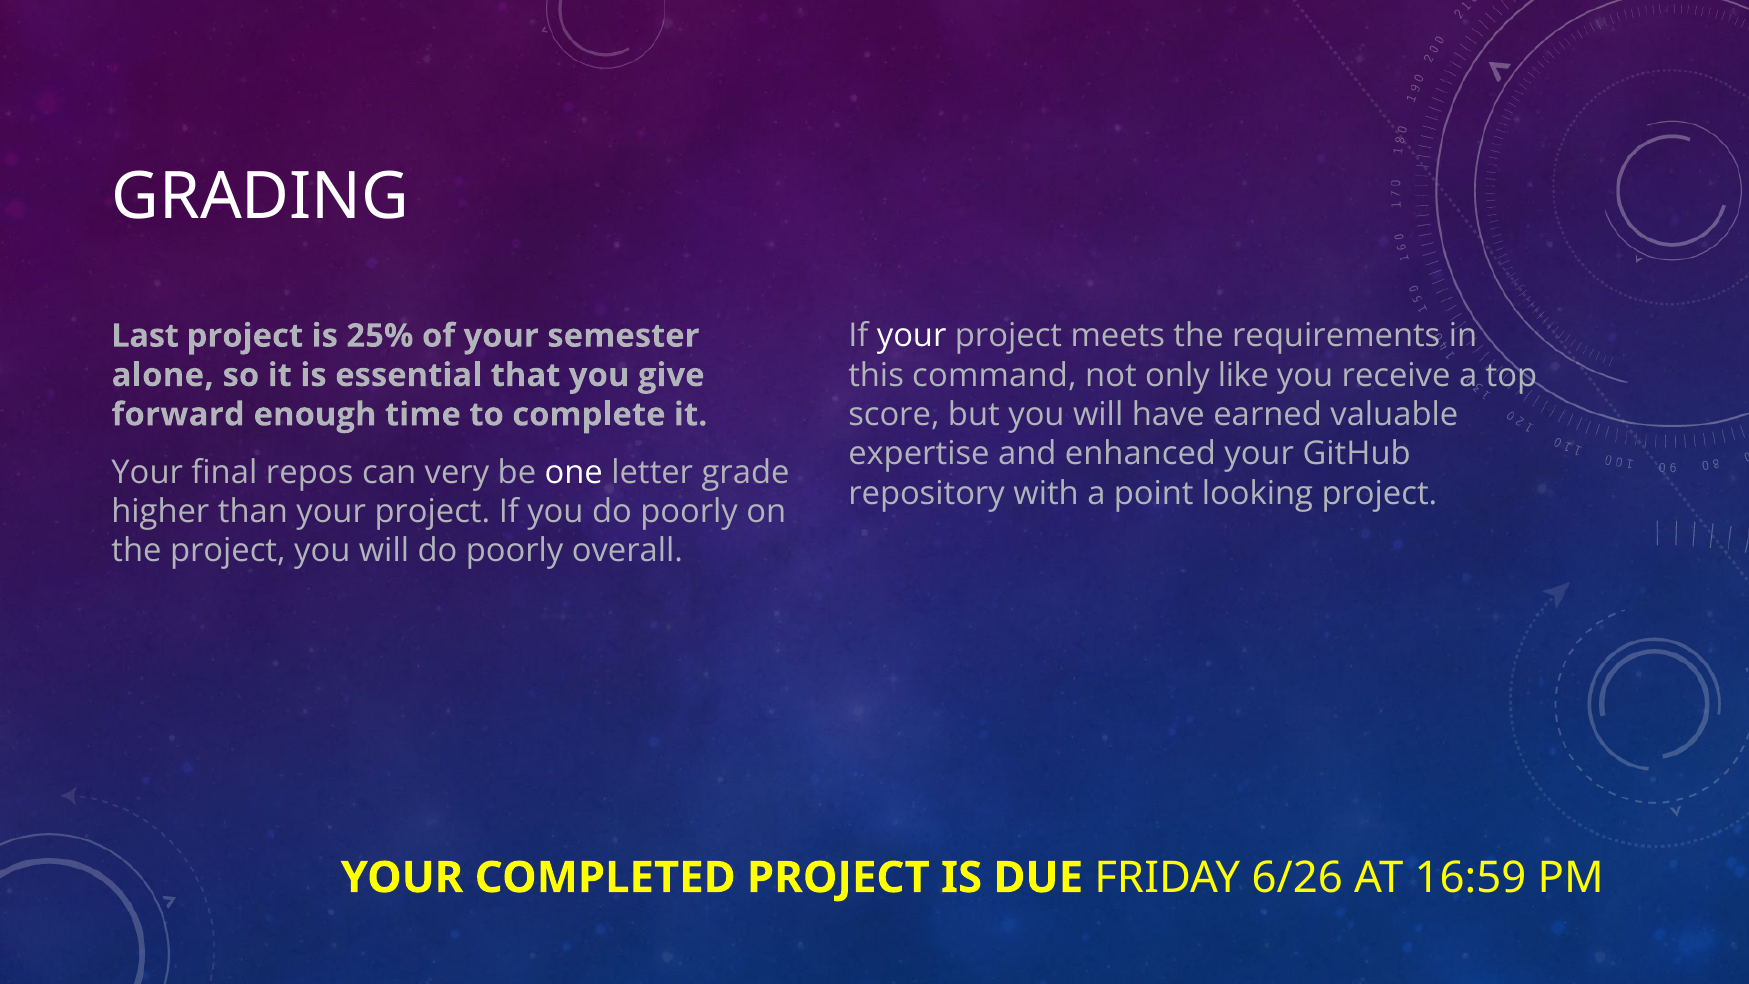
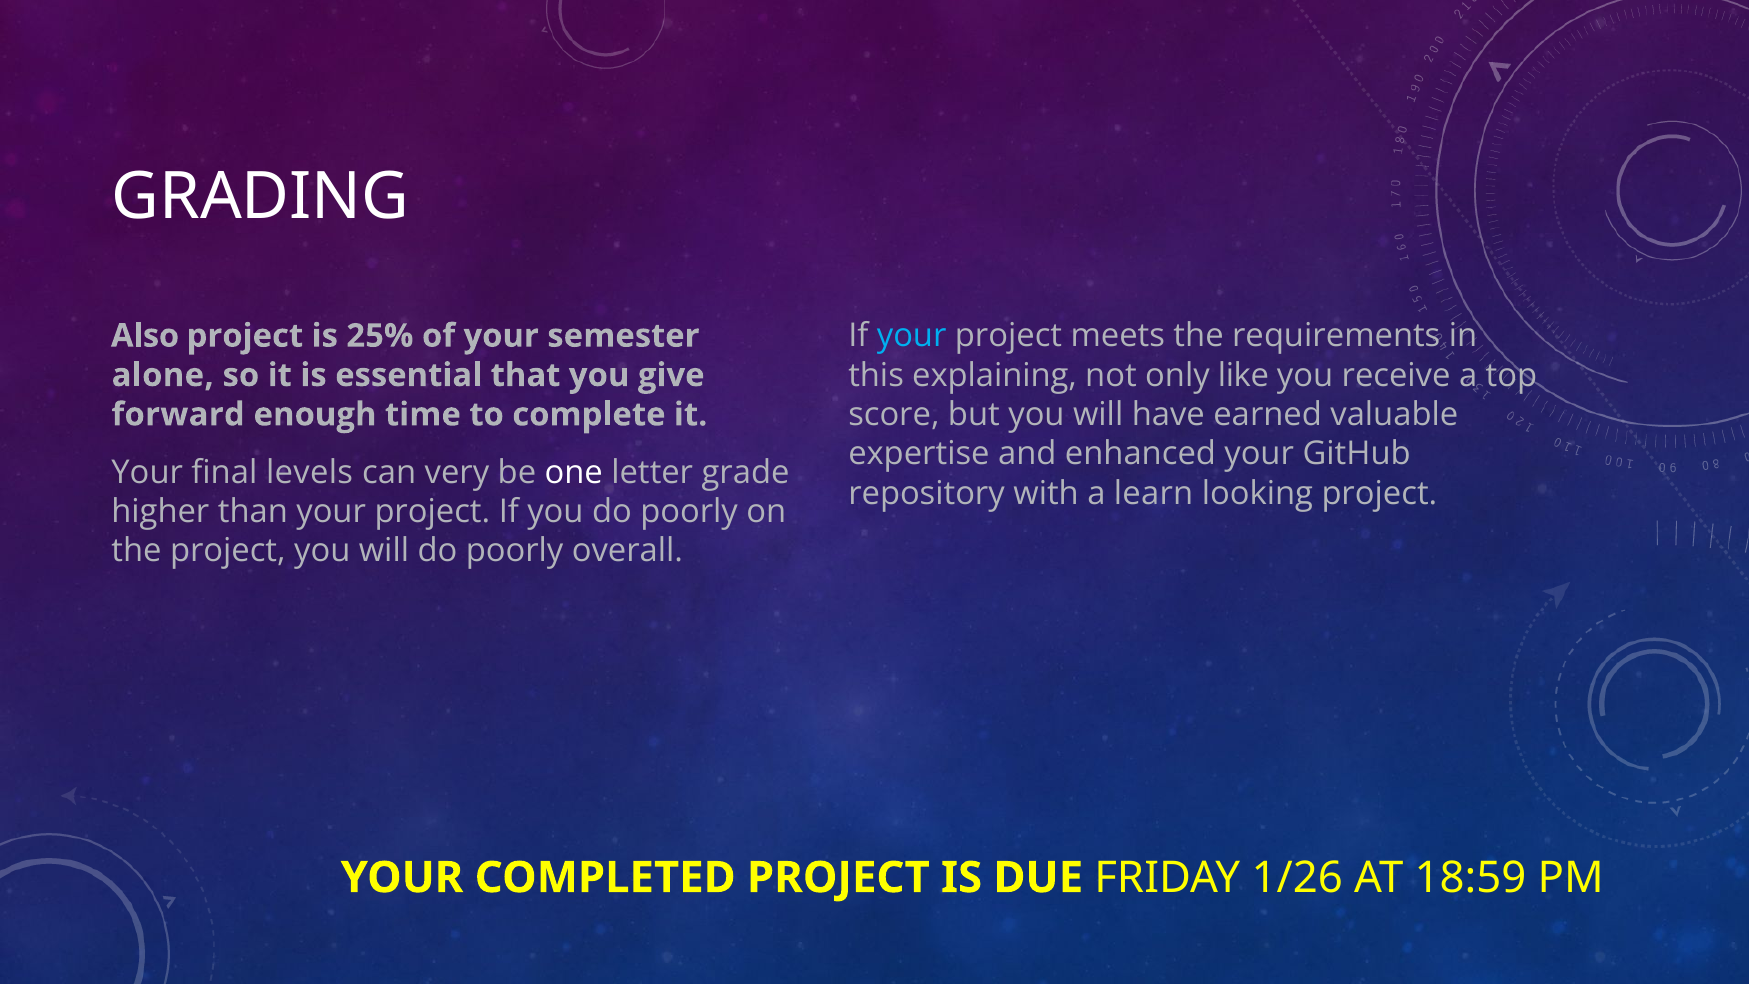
Last: Last -> Also (145, 336)
your colour: white -> light blue (912, 336)
command: command -> explaining (995, 375)
repos: repos -> levels (310, 472)
point: point -> learn (1154, 493)
6/26: 6/26 -> 1/26 (1297, 878)
16:59: 16:59 -> 18:59 (1471, 878)
